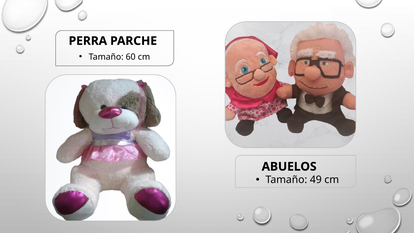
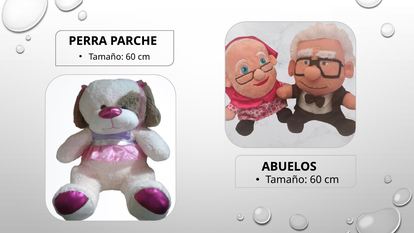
49: 49 -> 60 (316, 180)
